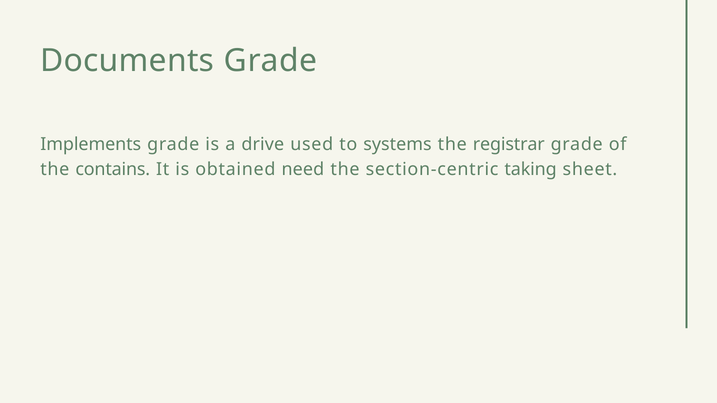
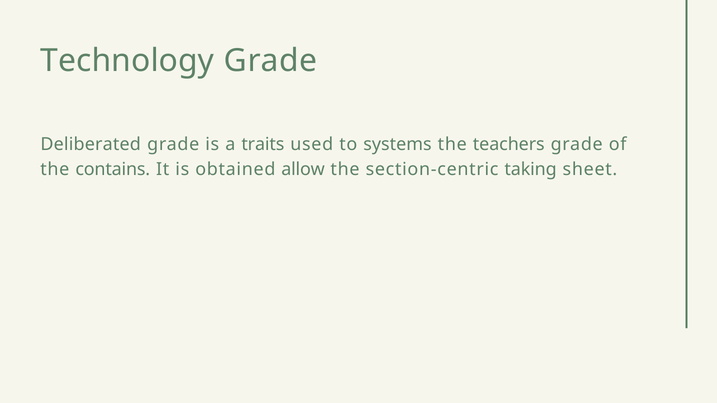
Documents: Documents -> Technology (127, 61)
Implements: Implements -> Deliberated (91, 144)
drive: drive -> traits (263, 144)
registrar: registrar -> teachers (509, 144)
need: need -> allow (303, 170)
